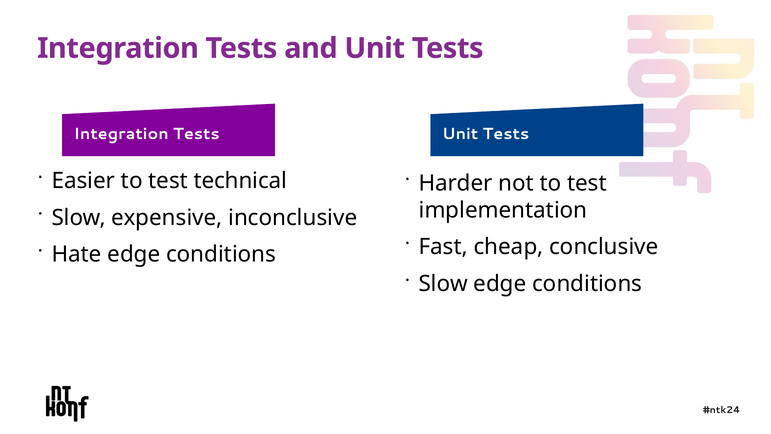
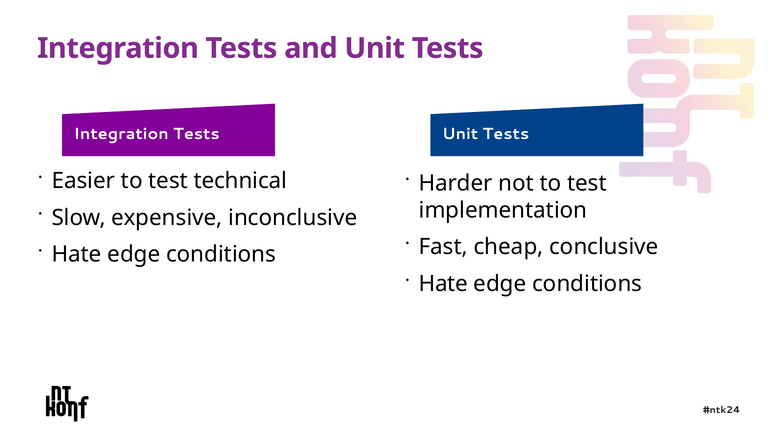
Slow: Slow -> Hate (443, 284)
